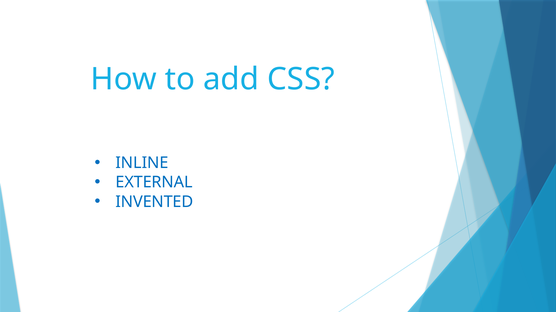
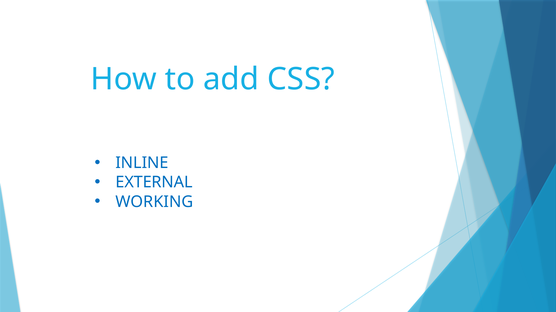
INVENTED: INVENTED -> WORKING (154, 202)
